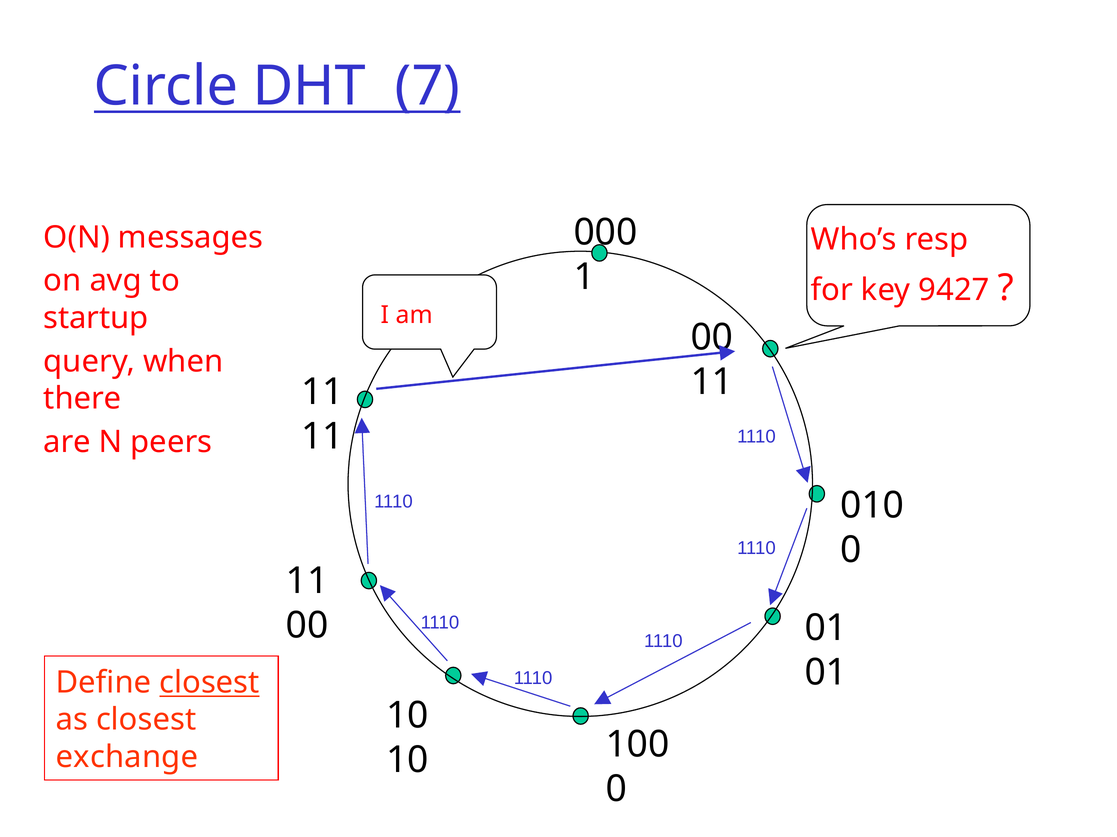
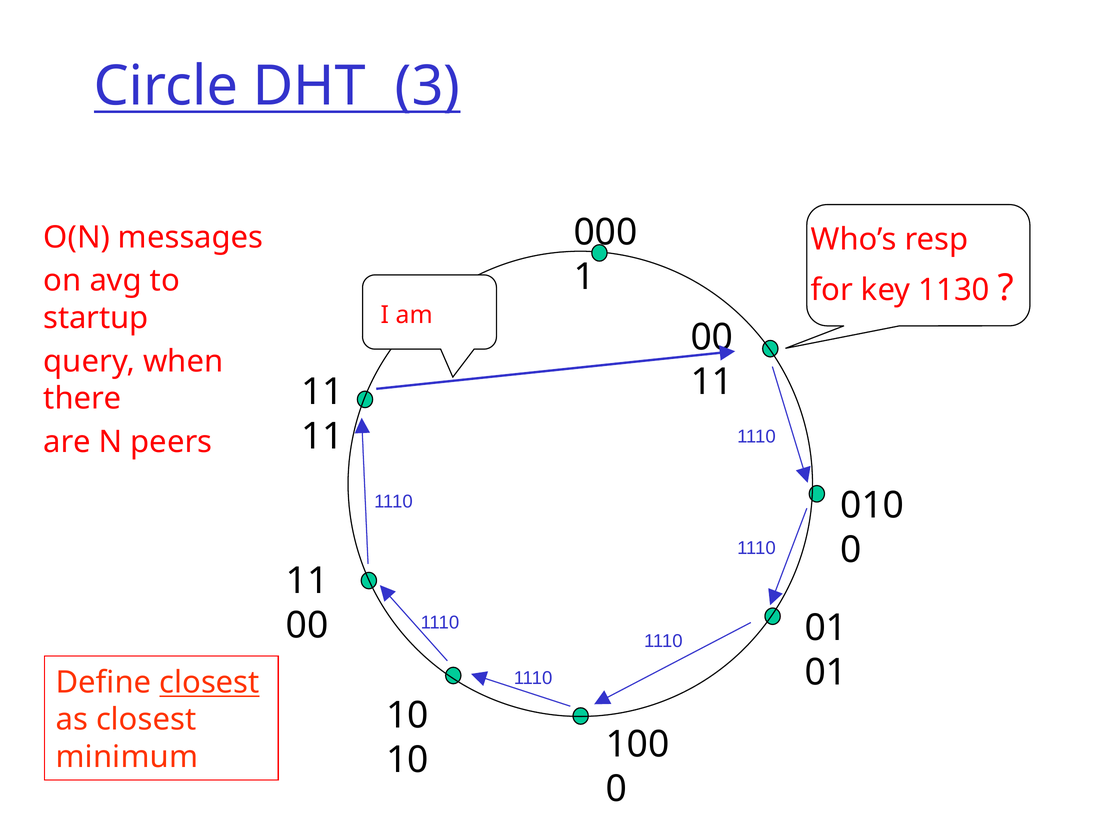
7: 7 -> 3 (428, 86)
9427: 9427 -> 1130 (954, 290)
exchange: exchange -> minimum (127, 757)
